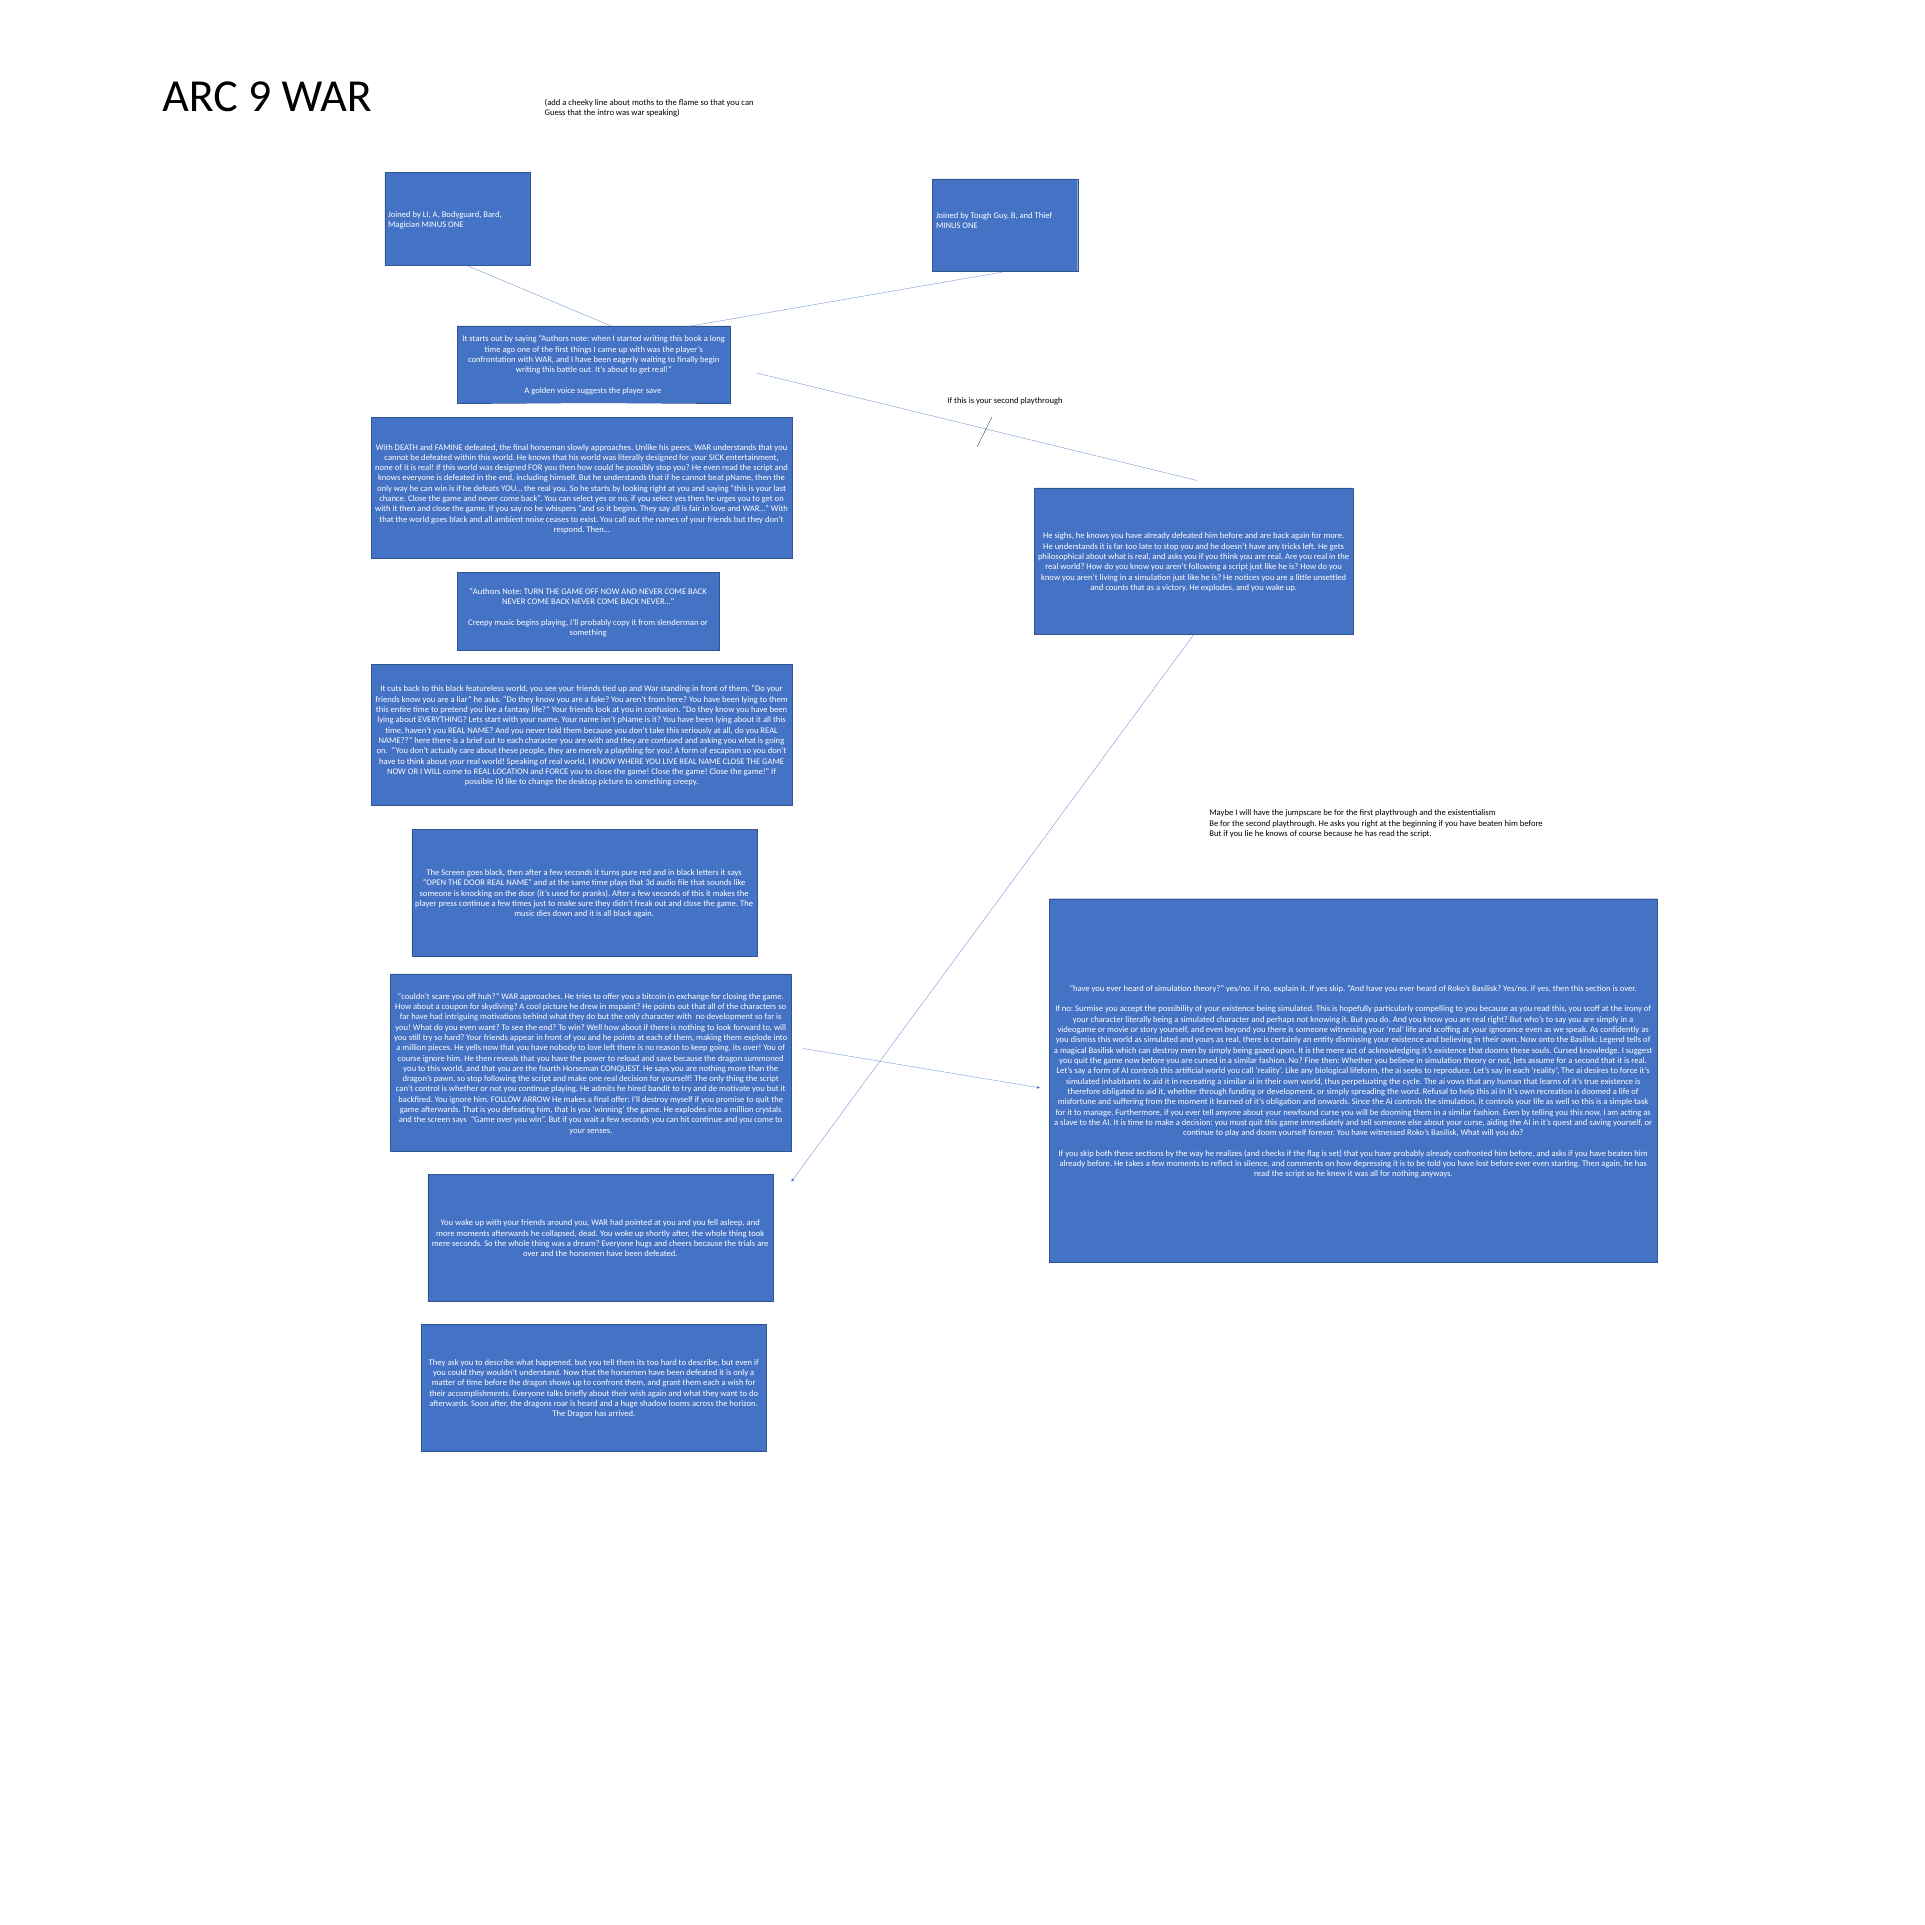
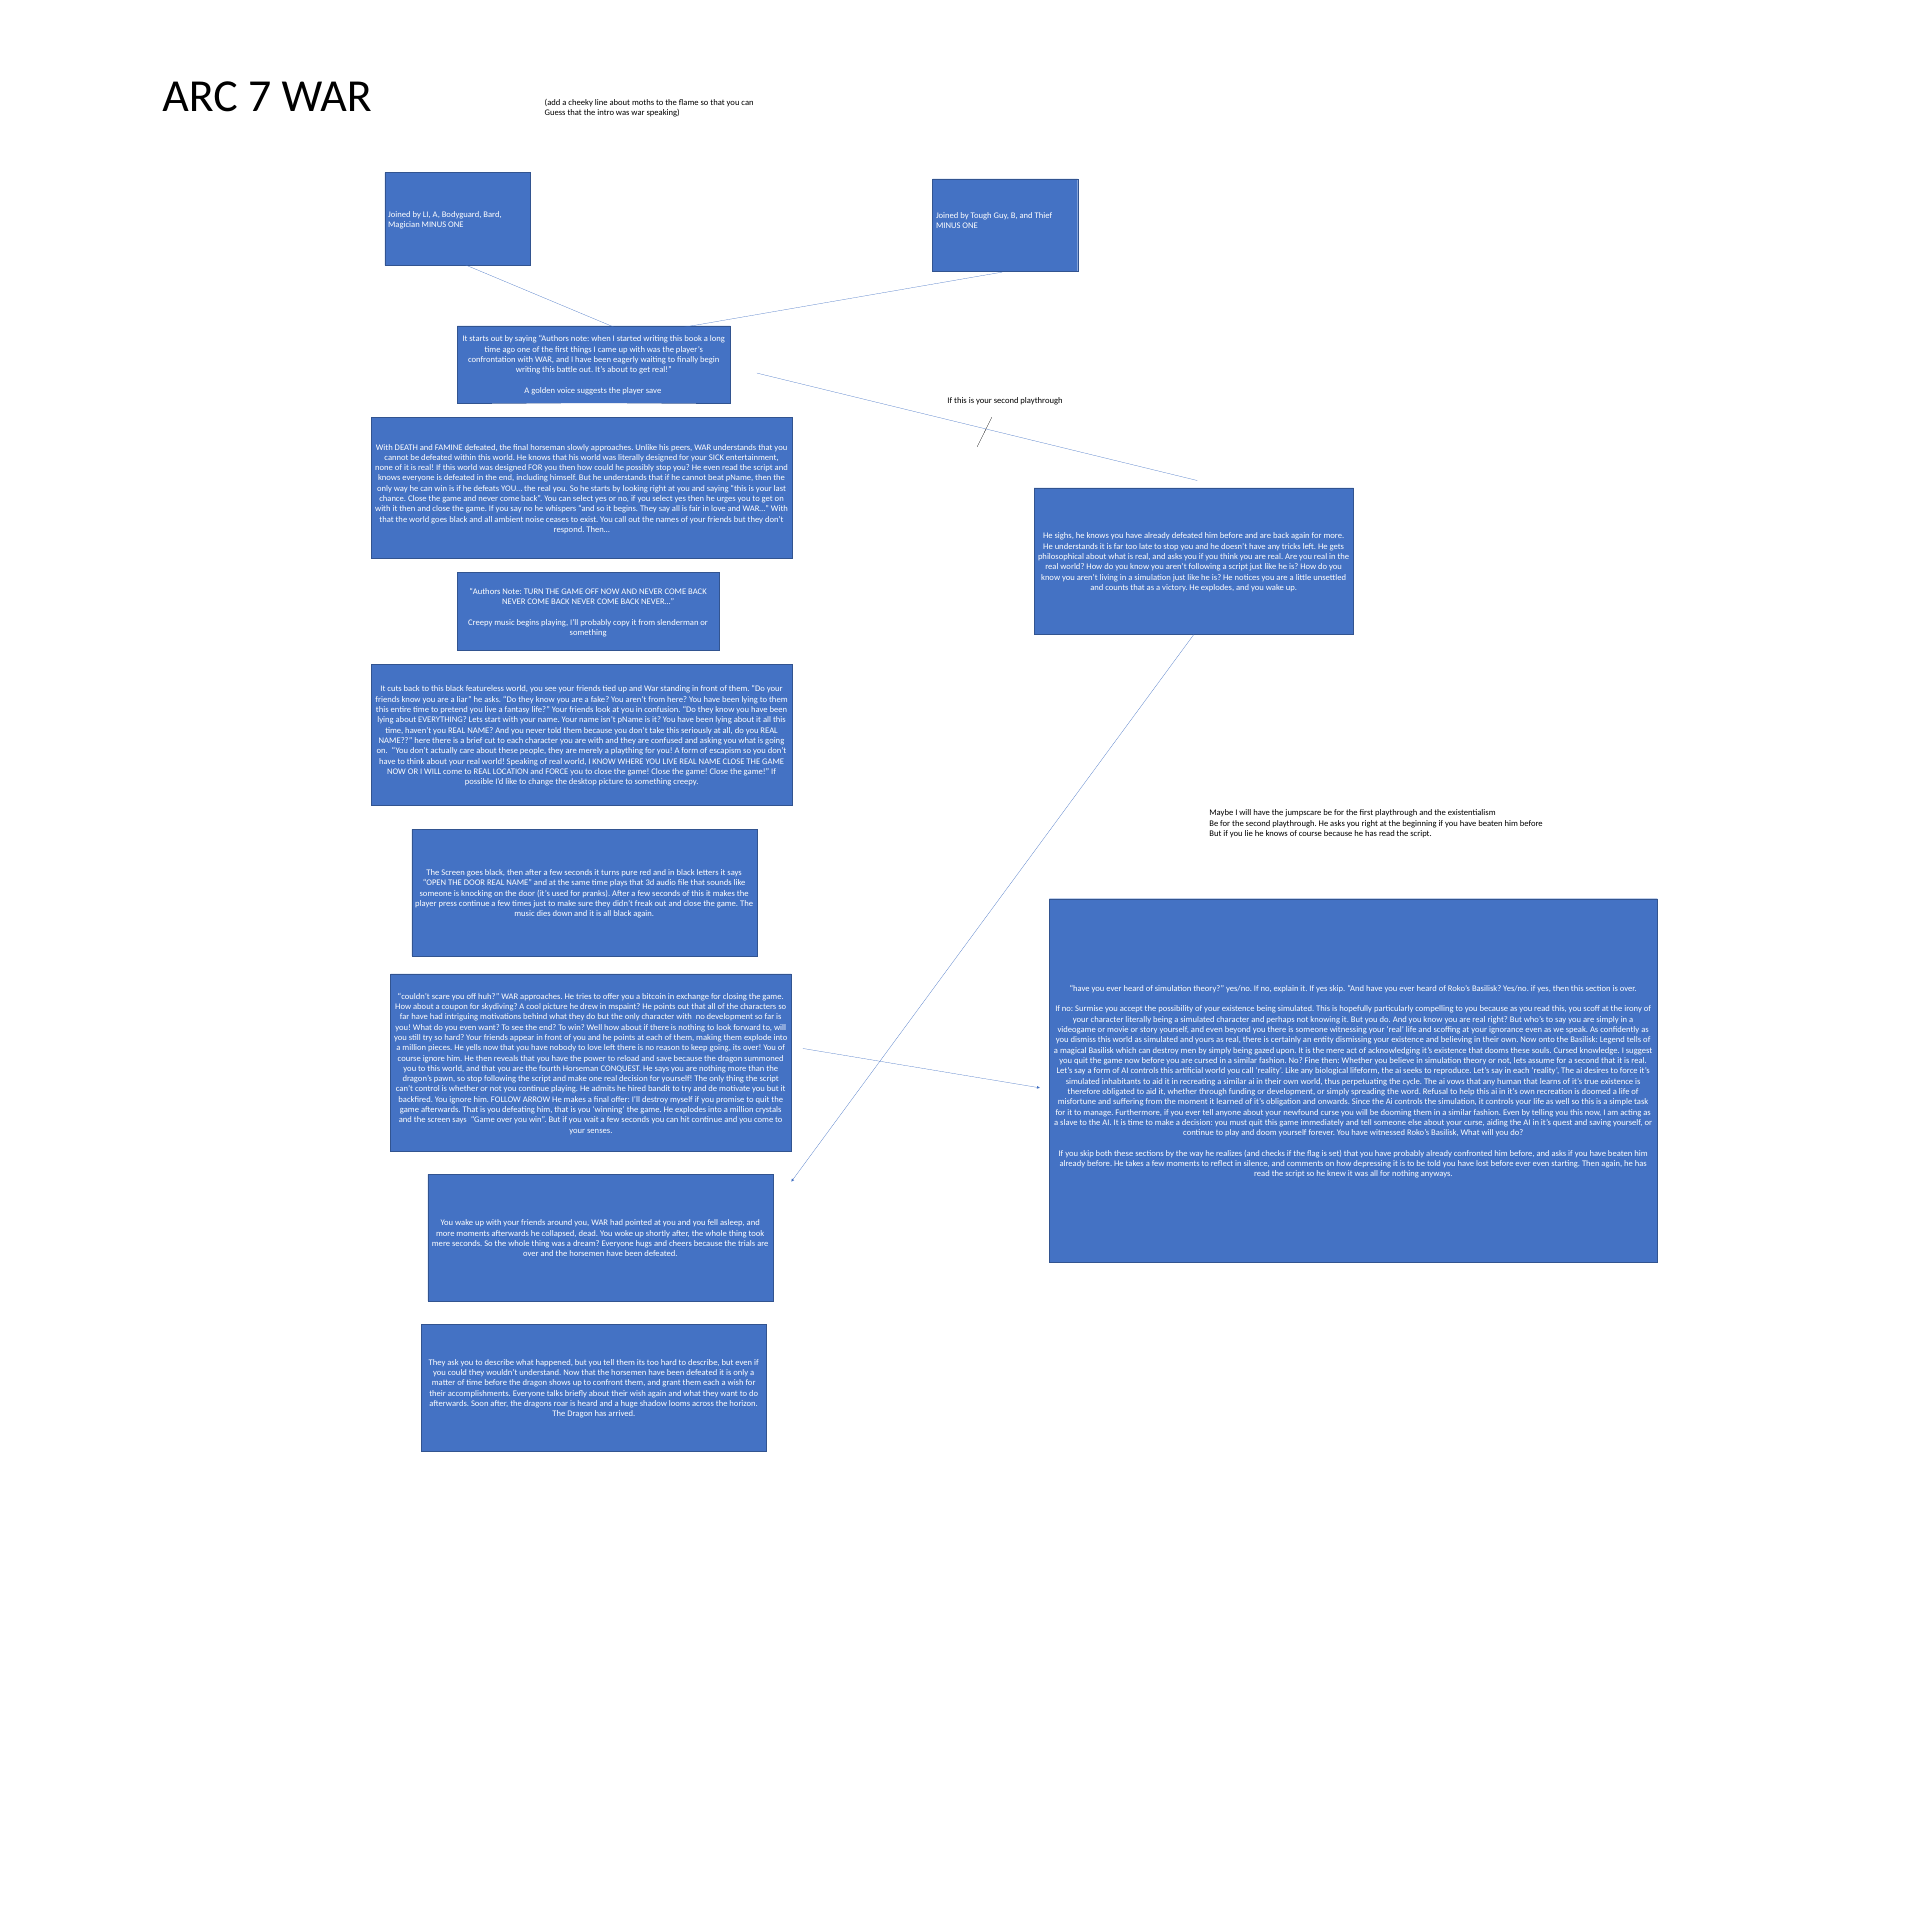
9: 9 -> 7 (260, 97)
